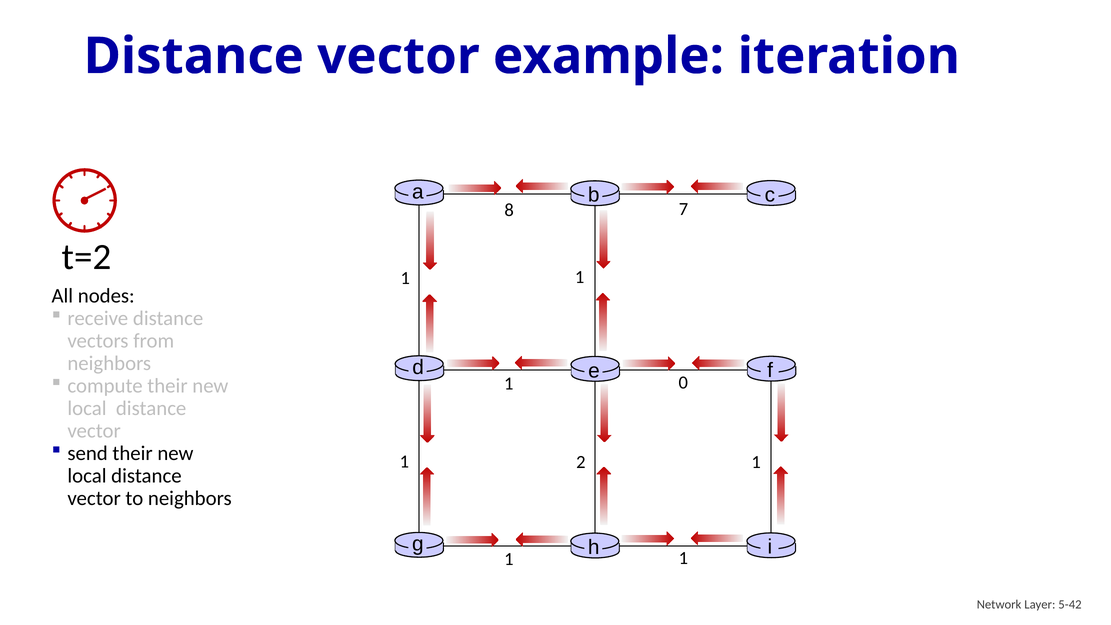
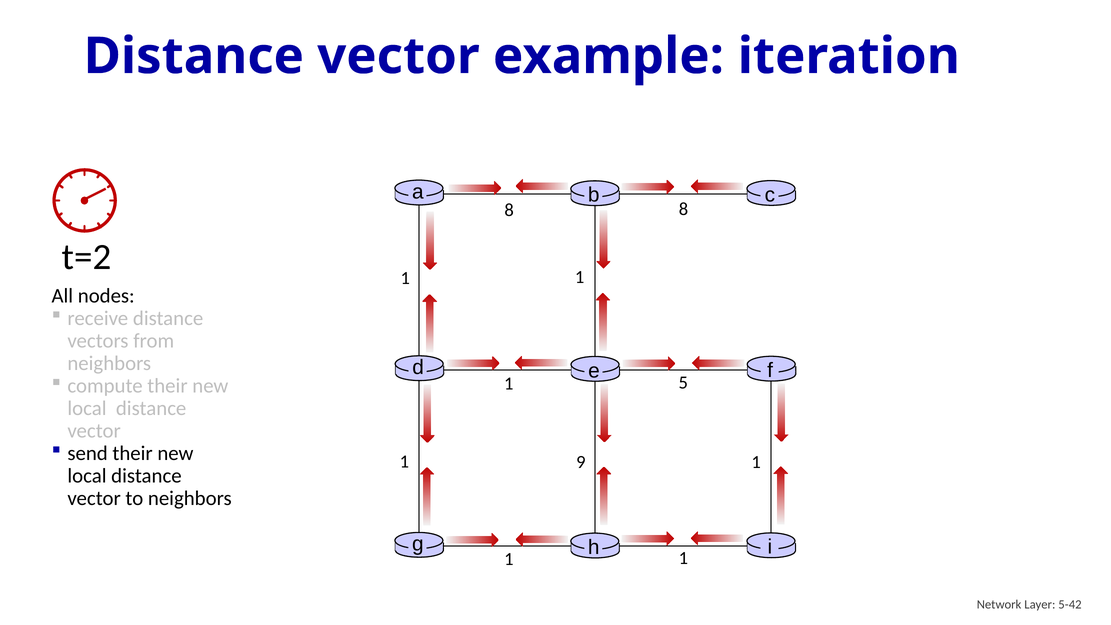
8 7: 7 -> 8 (684, 209)
0: 0 -> 5 (683, 383)
2: 2 -> 9 (581, 462)
